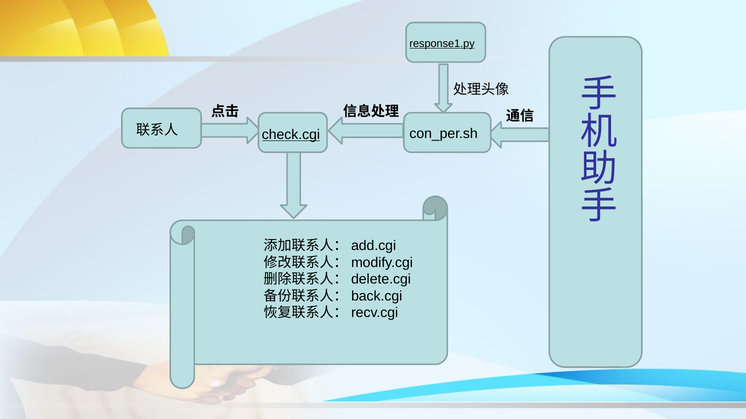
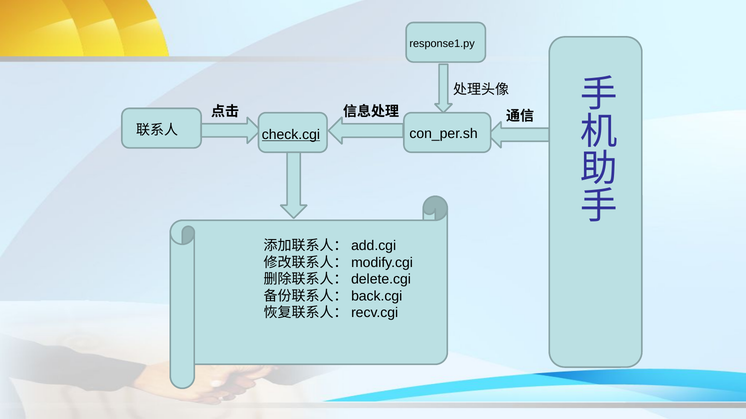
response1.py underline: present -> none (442, 44)
